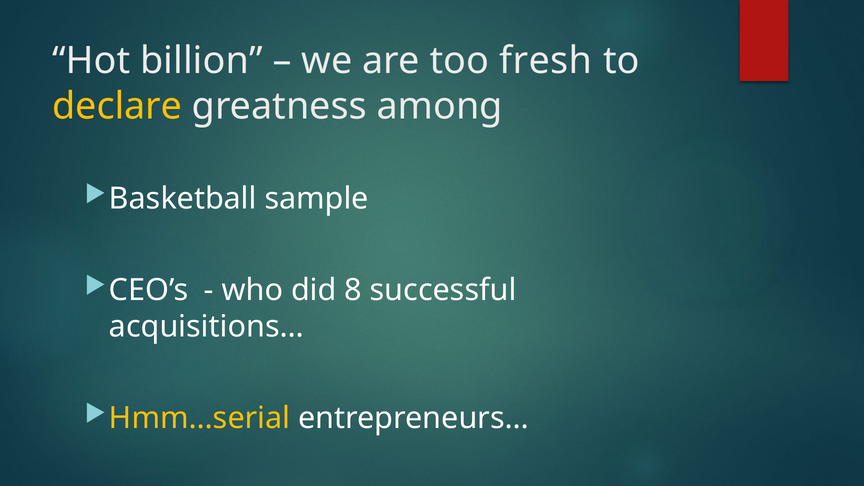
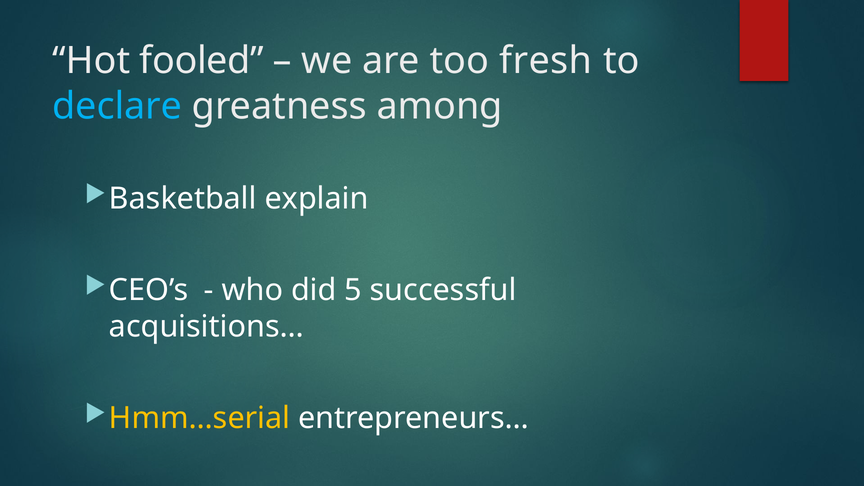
billion: billion -> fooled (202, 61)
declare colour: yellow -> light blue (117, 106)
sample: sample -> explain (317, 199)
8: 8 -> 5 (353, 290)
